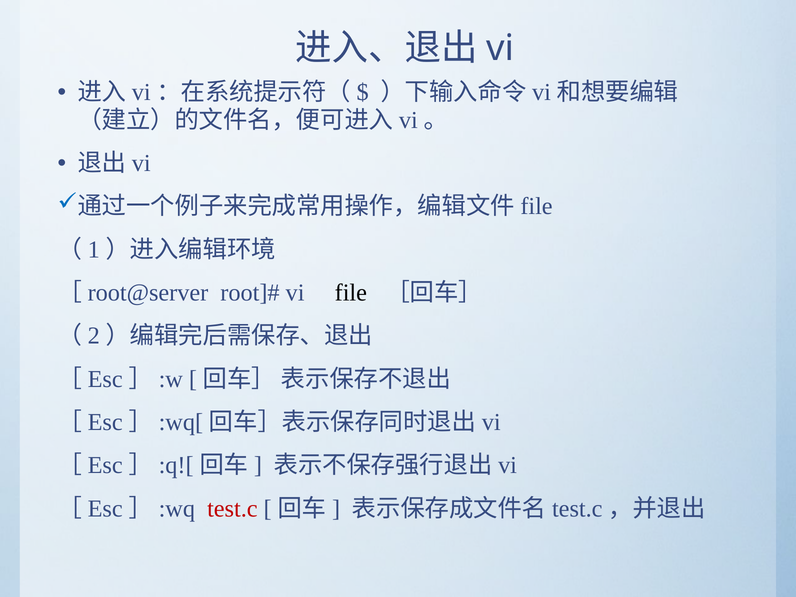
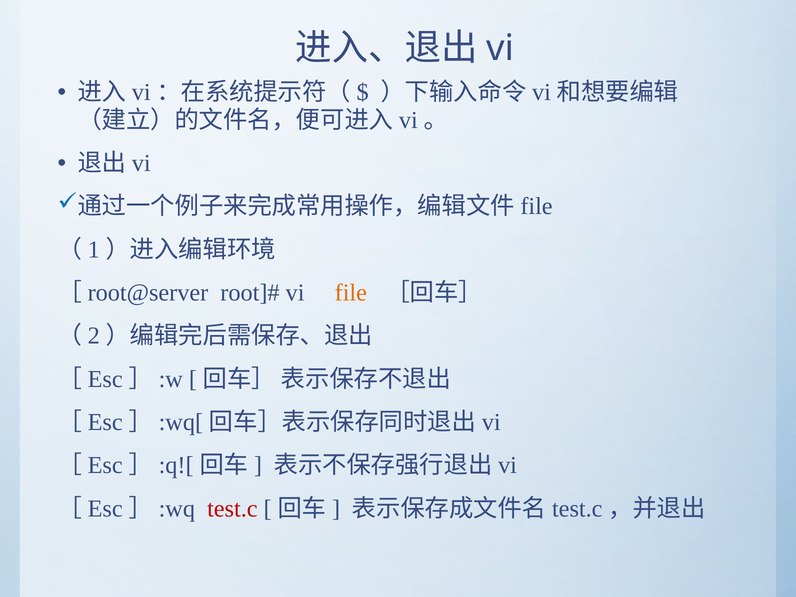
file colour: black -> orange (351, 293)
